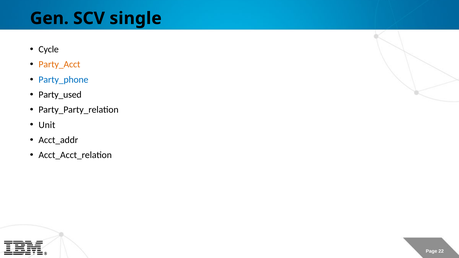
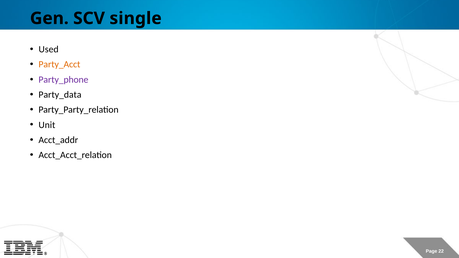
Cycle: Cycle -> Used (49, 49)
Party_phone colour: blue -> purple (63, 80)
Party_used: Party_used -> Party_data (60, 95)
